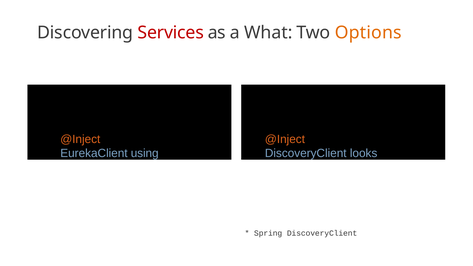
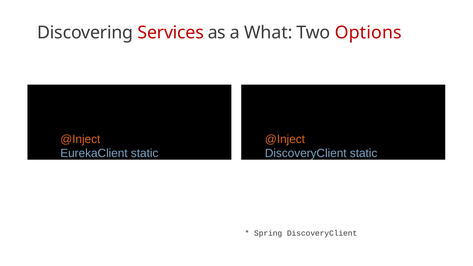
Options colour: orange -> red (368, 33)
EurekaClient using: using -> static (145, 153)
DiscoveryClient looks: looks -> static (364, 153)
